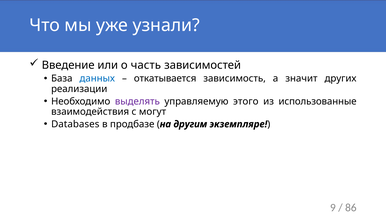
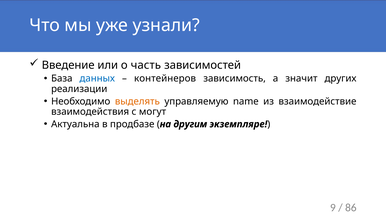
откатывается: откатывается -> контейнеров (165, 79)
выделять colour: purple -> orange (137, 101)
этого: этого -> name (246, 101)
использованные: использованные -> взаимодействие (317, 101)
Databases: Databases -> Актуальна (75, 124)
